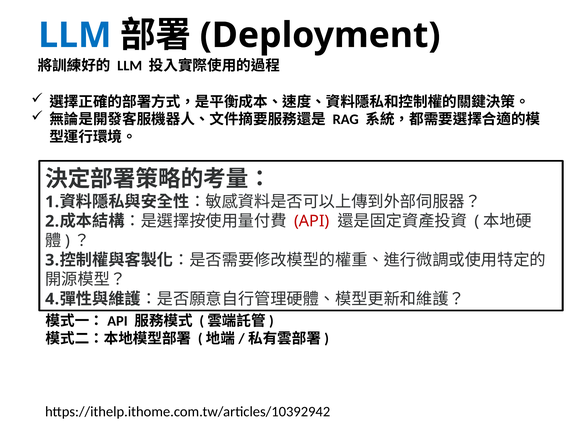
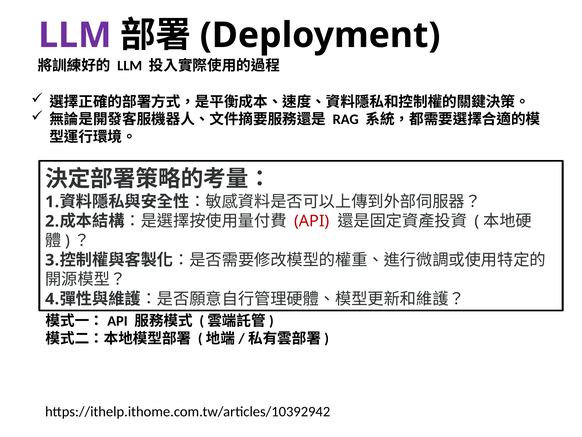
LLM colour: blue -> purple (75, 35)
